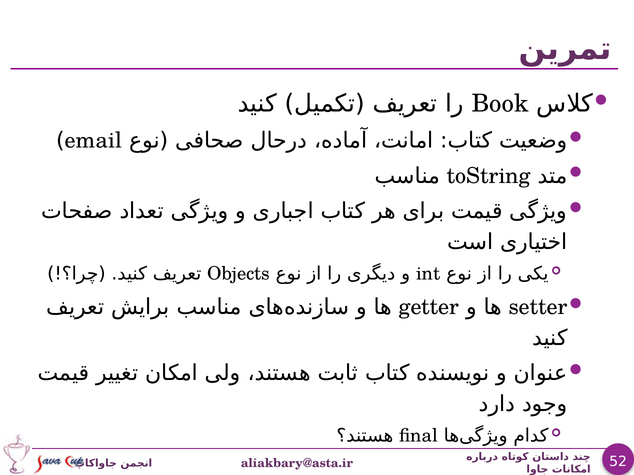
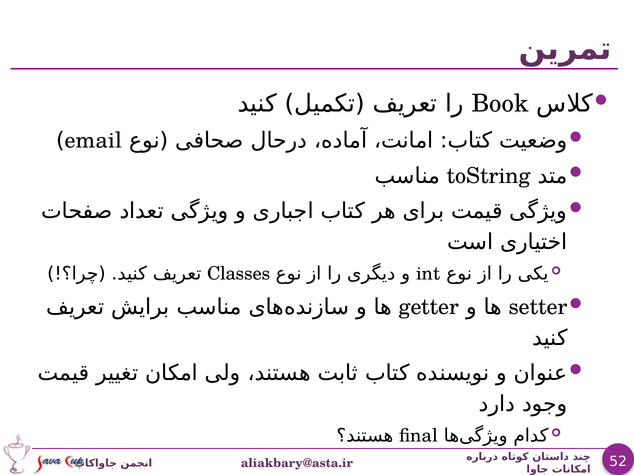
Objects: Objects -> Classes (239, 274)
